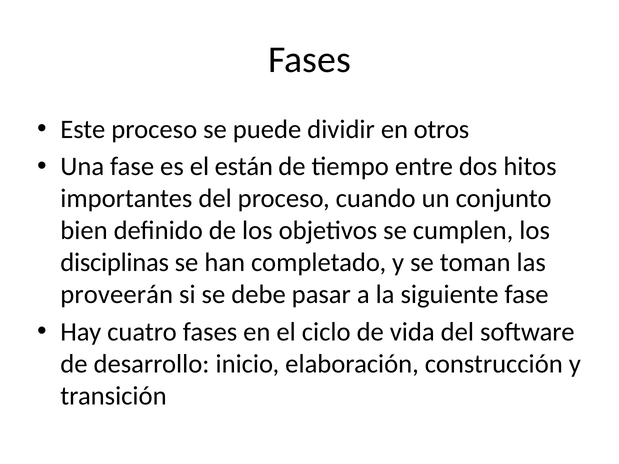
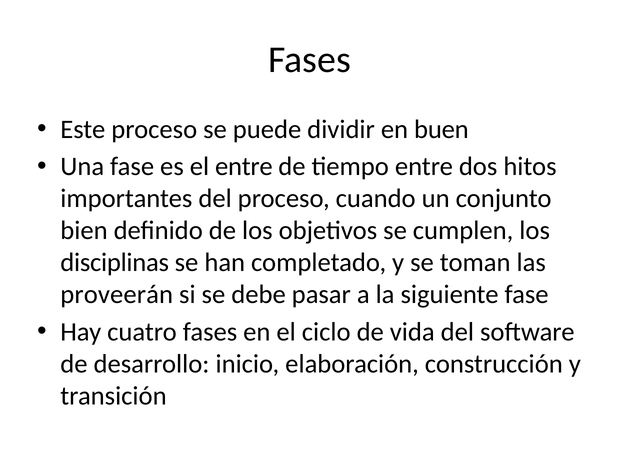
otros: otros -> buen (441, 129)
el están: están -> entre (244, 167)
